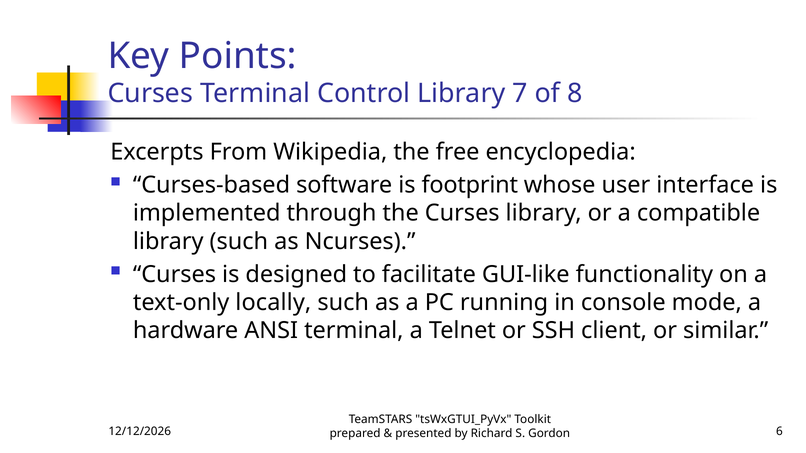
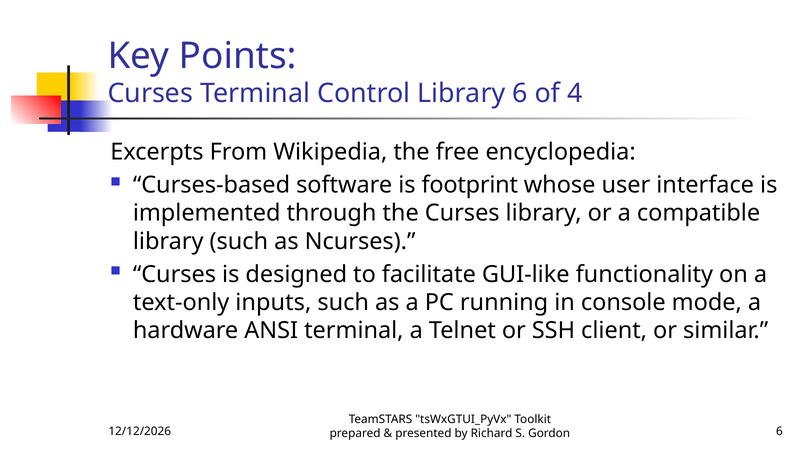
Library 7: 7 -> 6 (520, 94)
8: 8 -> 4 (575, 94)
locally: locally -> inputs (273, 303)
